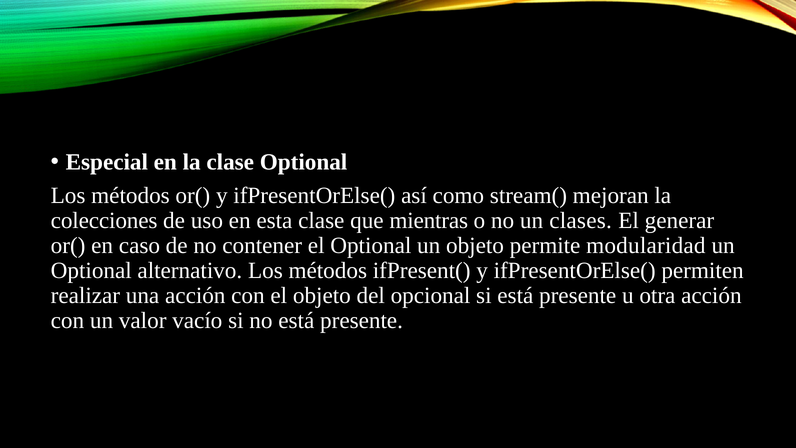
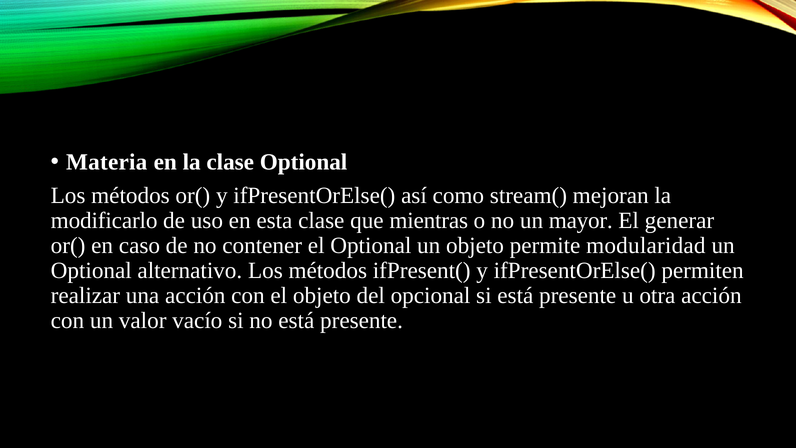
Especial: Especial -> Materia (107, 162)
colecciones: colecciones -> modificarlo (104, 220)
clases: clases -> mayor (581, 220)
